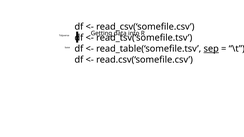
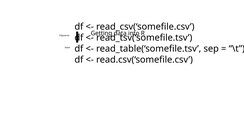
sep underline: present -> none (211, 49)
